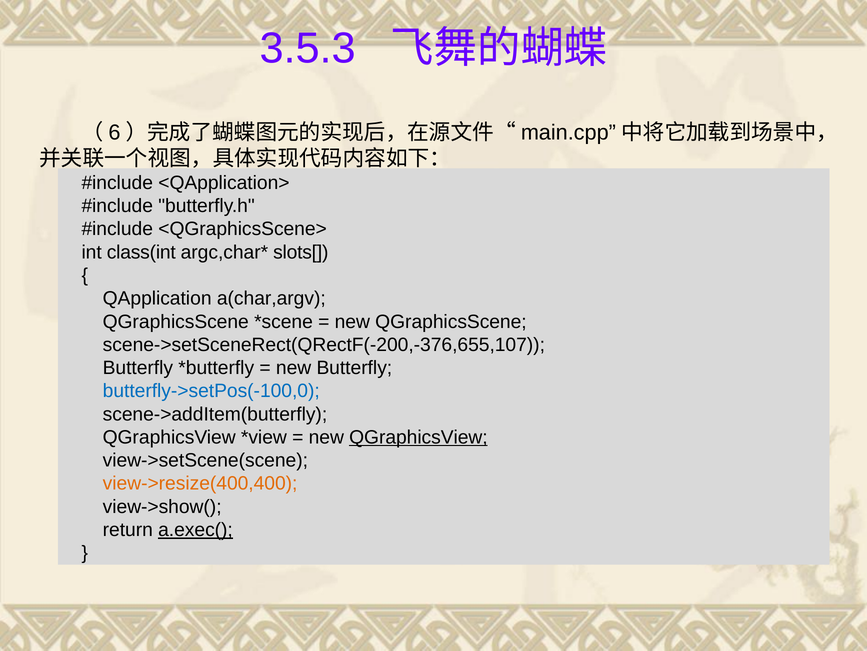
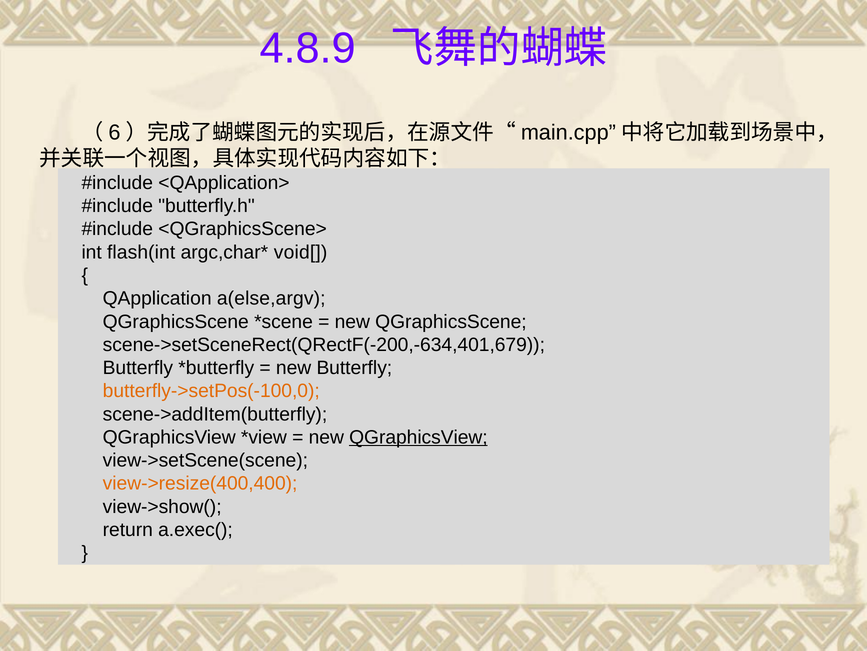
3.5.3: 3.5.3 -> 4.8.9 (308, 48)
class(int: class(int -> flash(int (141, 252)
slots[: slots[ -> void[ (301, 252)
a(char,argv: a(char,argv -> a(else,argv (271, 298)
scene->setSceneRect(QRectF(-200,-376,655,107: scene->setSceneRect(QRectF(-200,-376,655,107 -> scene->setSceneRect(QRectF(-200,-634,401,679 (324, 344)
butterfly->setPos(-100,0 colour: blue -> orange (211, 391)
a.exec( underline: present -> none (196, 529)
